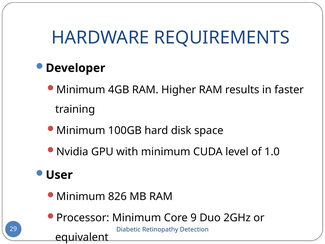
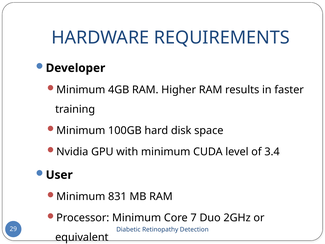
1.0: 1.0 -> 3.4 (272, 152)
826: 826 -> 831 (117, 196)
9: 9 -> 7 (194, 218)
